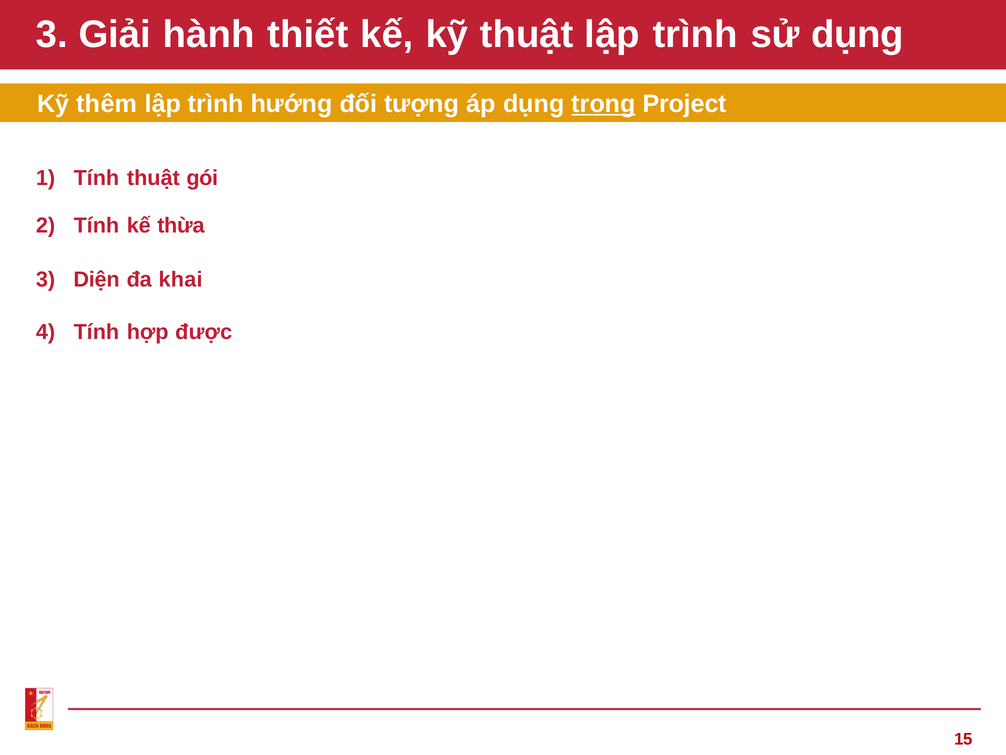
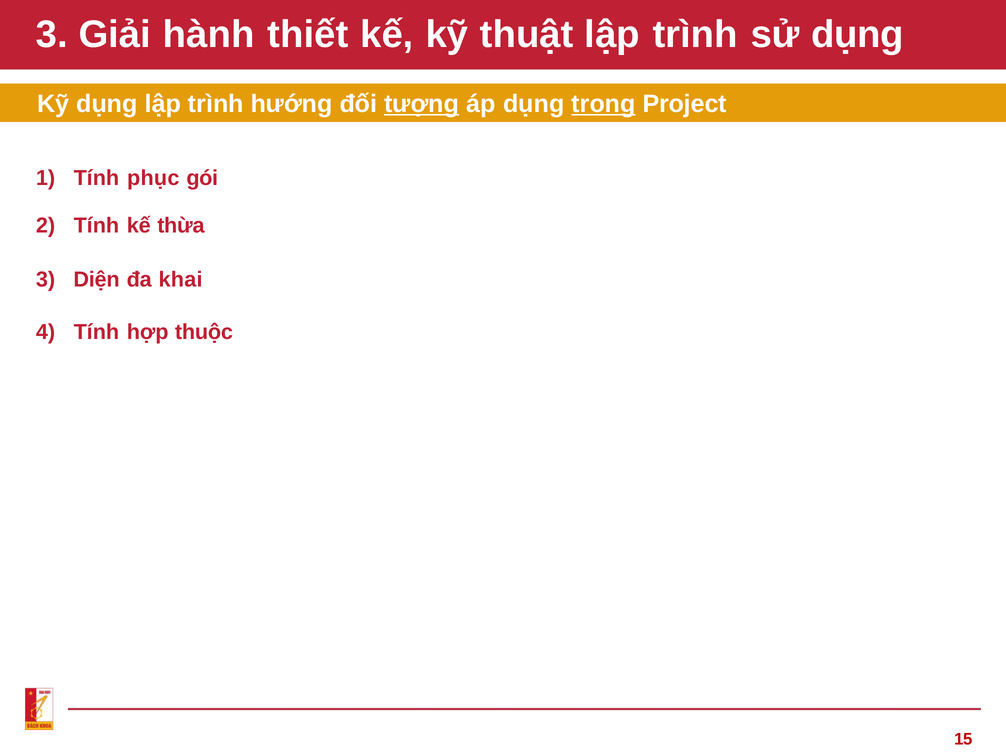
Kỹ thêm: thêm -> dụng (107, 104)
tượng underline: none -> present (422, 104)
Tính thuật: thuật -> phục (153, 178)
được: được -> thuộc (204, 332)
